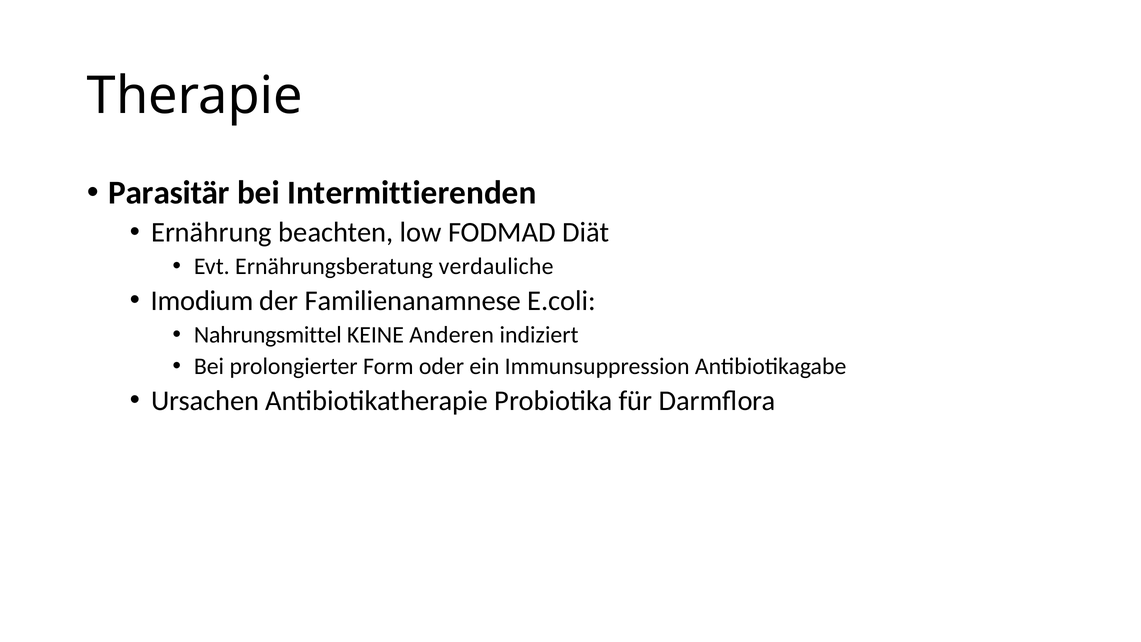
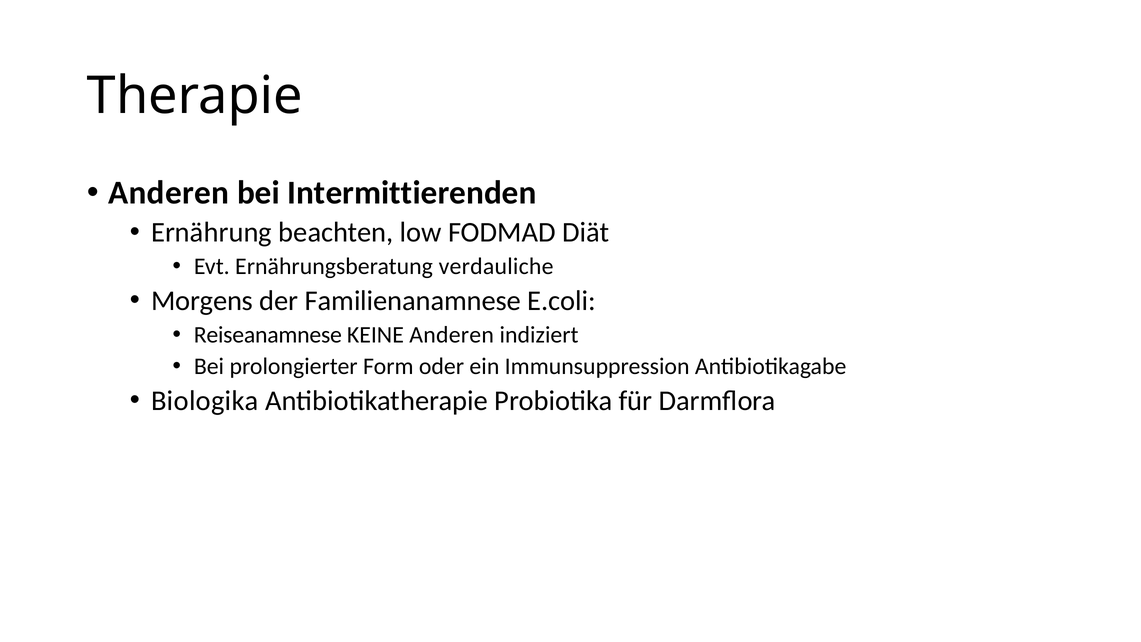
Parasitär: Parasitär -> Anderen (169, 193)
Imodium: Imodium -> Morgens (202, 301)
Nahrungsmittel: Nahrungsmittel -> Reiseanamnese (268, 335)
Ursachen: Ursachen -> Biologika (205, 400)
